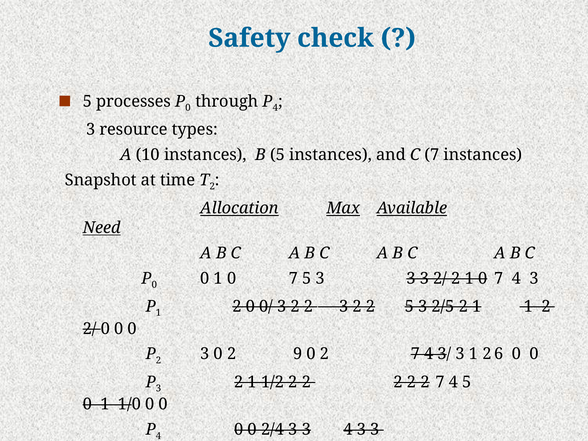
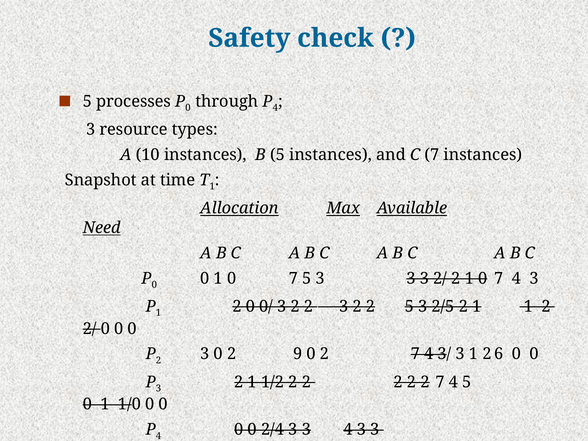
2: 2 -> 1 (212, 186)
